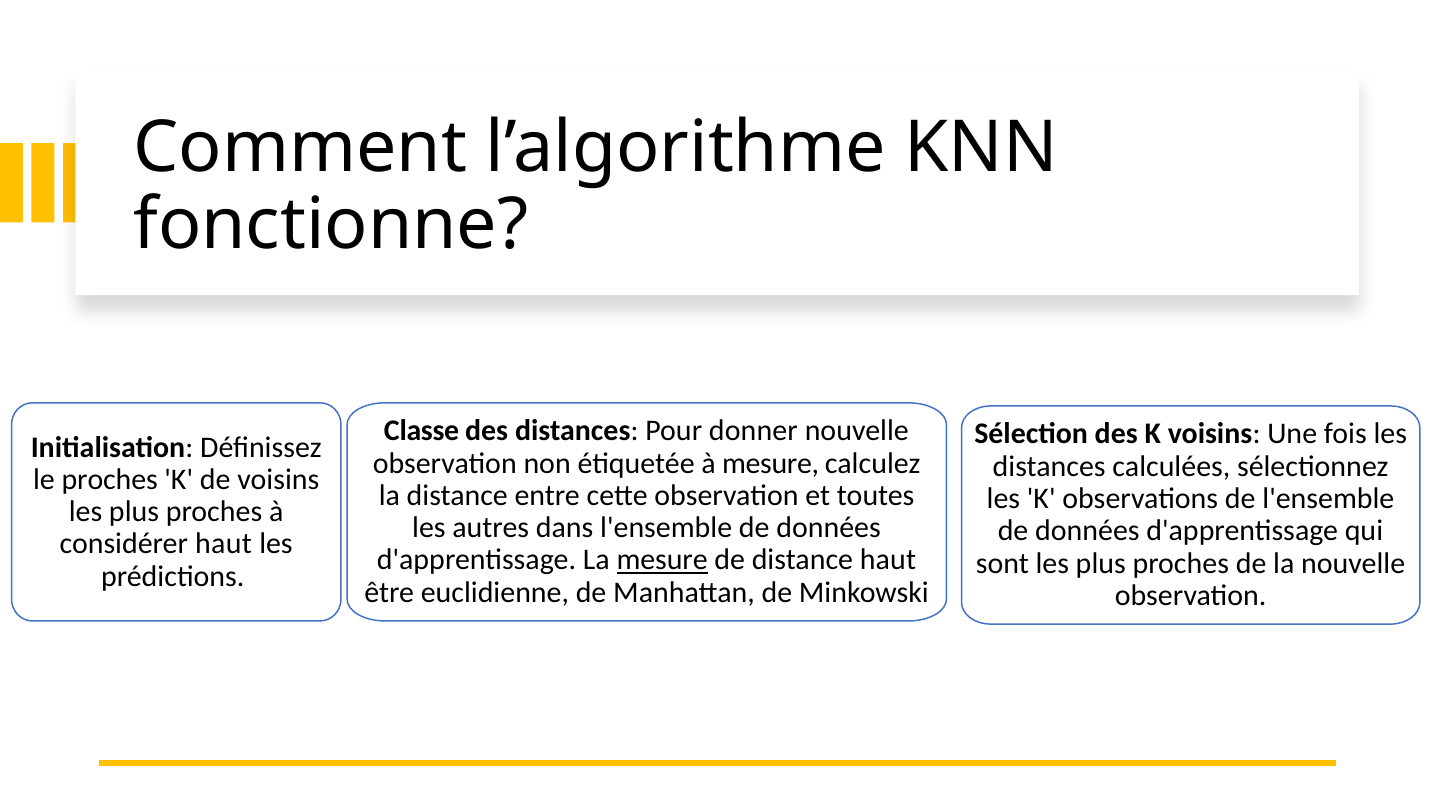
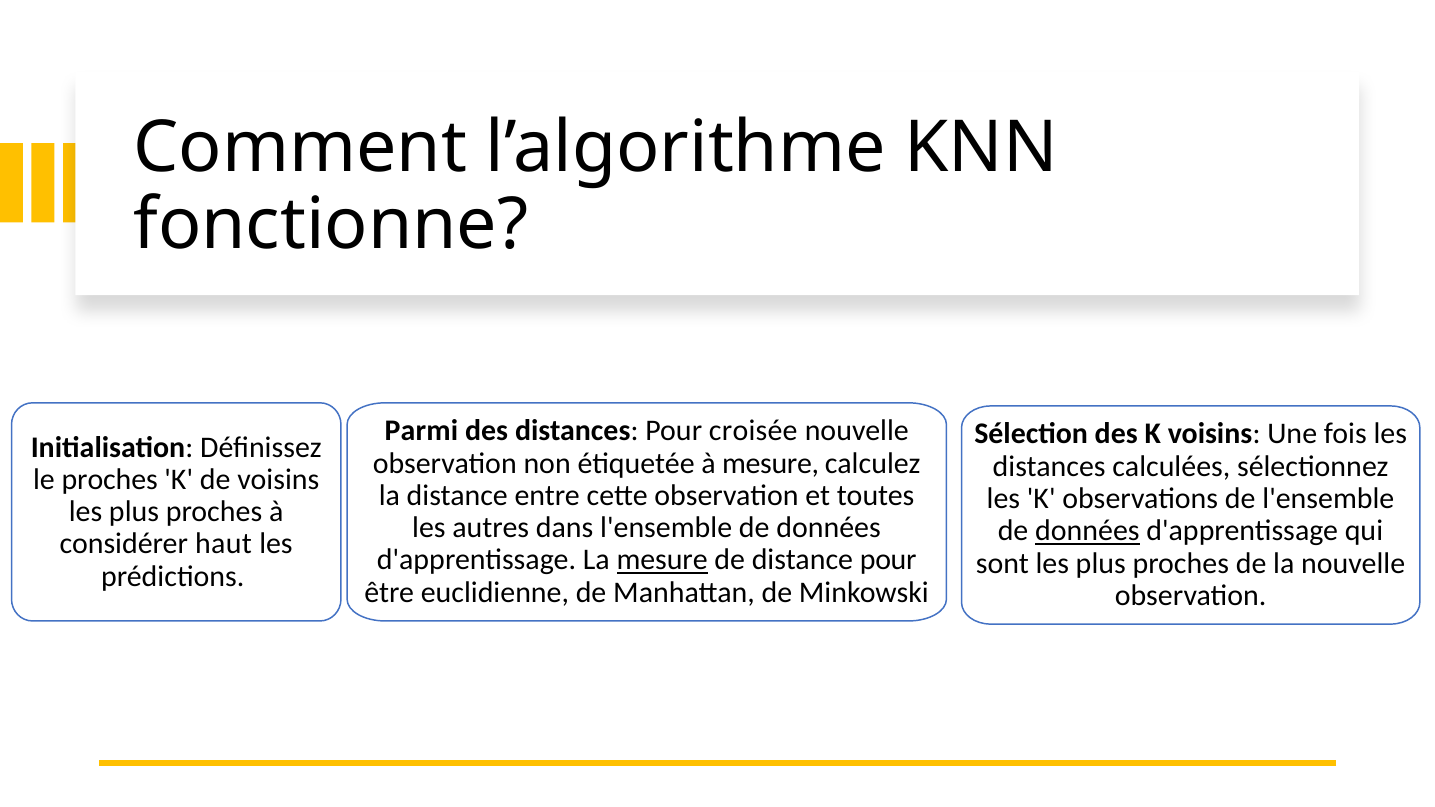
Classe: Classe -> Parmi (421, 431)
donner: donner -> croisée (753, 431)
données underline: none -> present (1087, 531)
distance haut: haut -> pour (888, 560)
